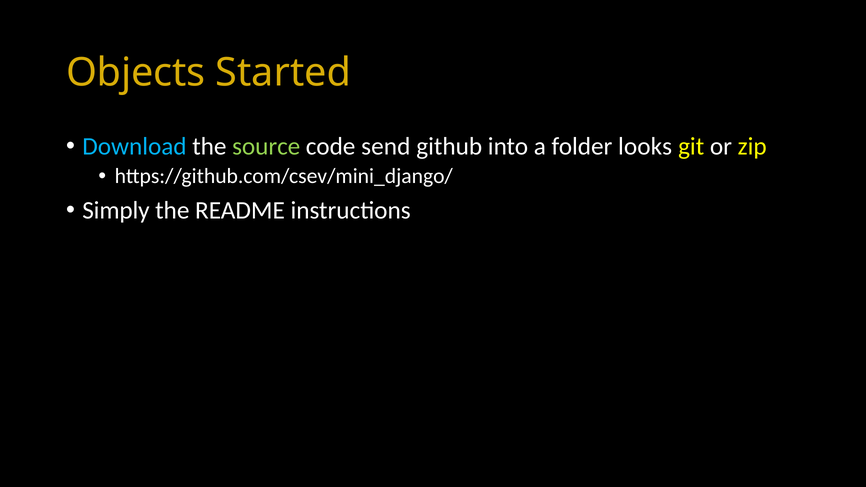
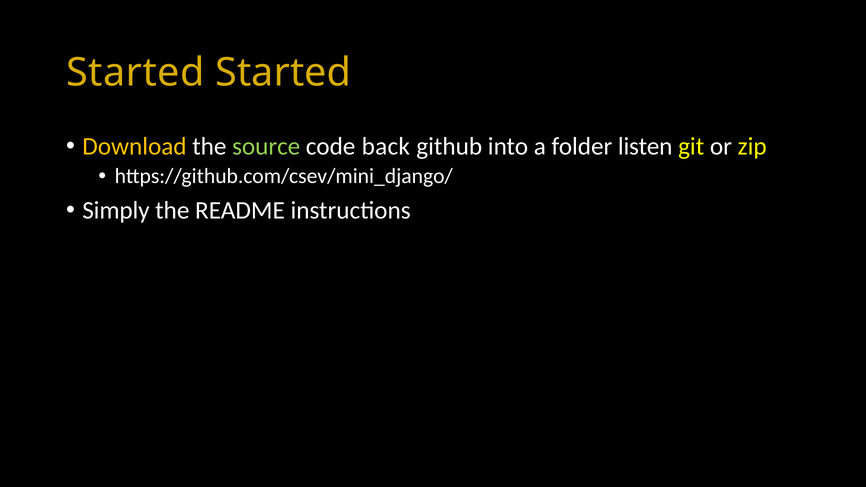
Objects: Objects -> Started (135, 73)
Download colour: light blue -> yellow (134, 146)
send: send -> back (386, 146)
looks: looks -> listen (645, 146)
